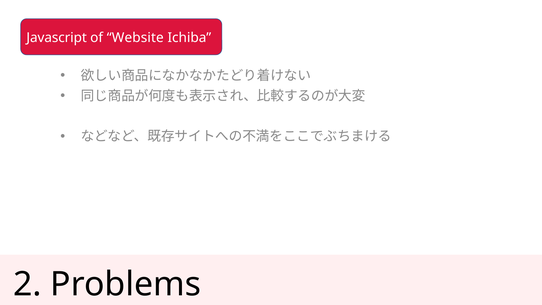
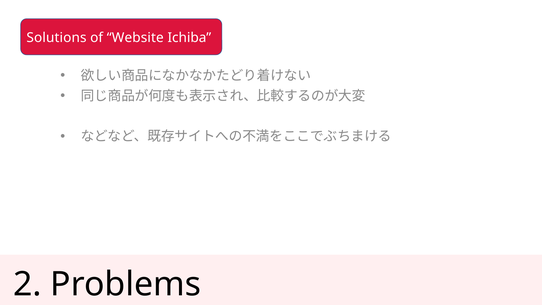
Javascript: Javascript -> Solutions (56, 38)
